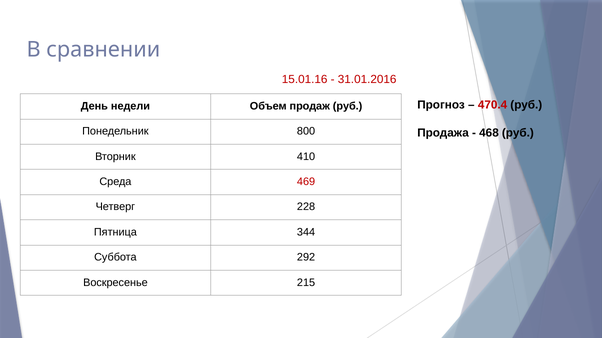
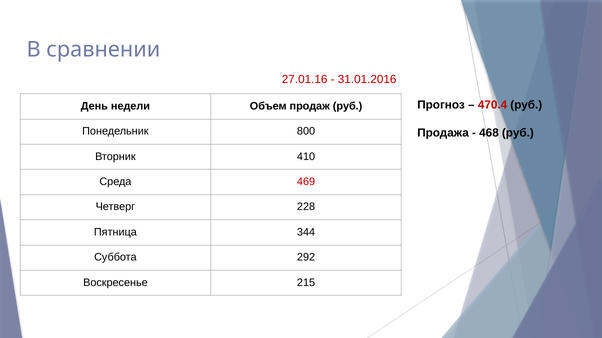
15.01.16: 15.01.16 -> 27.01.16 (305, 80)
